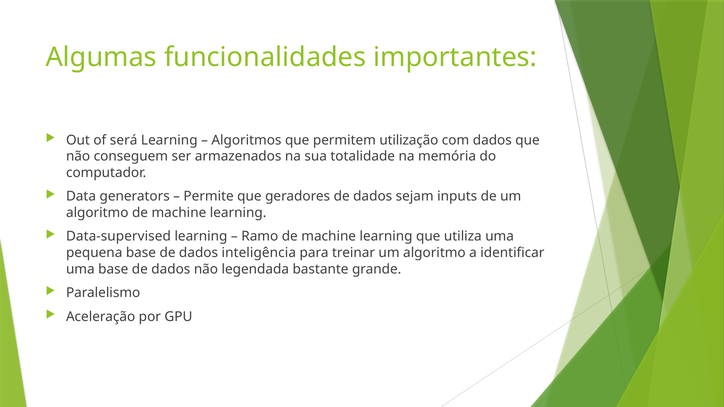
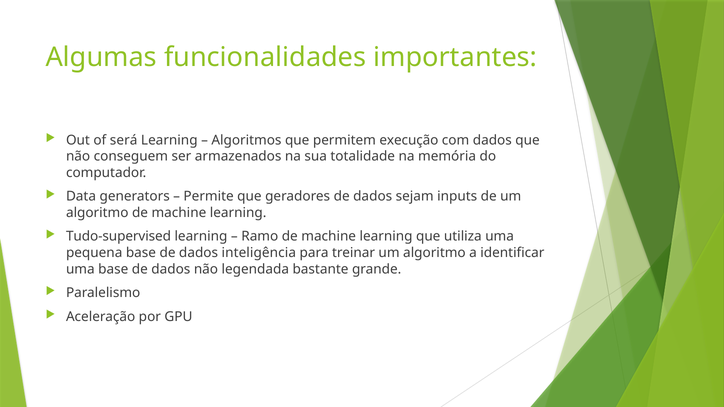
utilização: utilização -> execução (409, 140)
Data-supervised: Data-supervised -> Tudo-supervised (119, 237)
